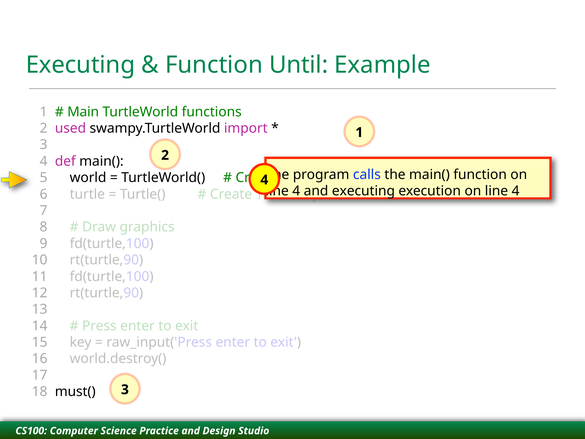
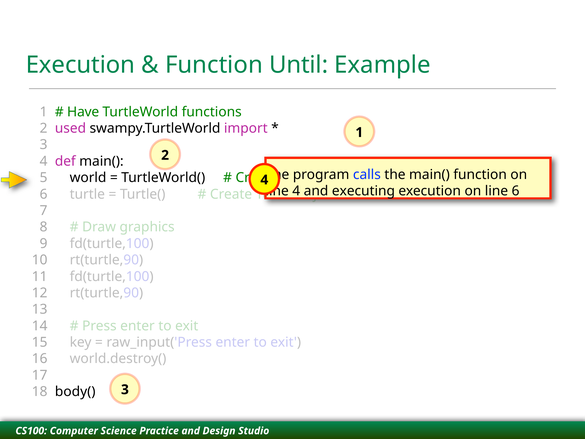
Executing: Executing -> Execution (80, 65)
Main: Main -> Have (83, 112)
execution on line 4: 4 -> 6 (516, 191)
must(: must( -> body( (75, 391)
